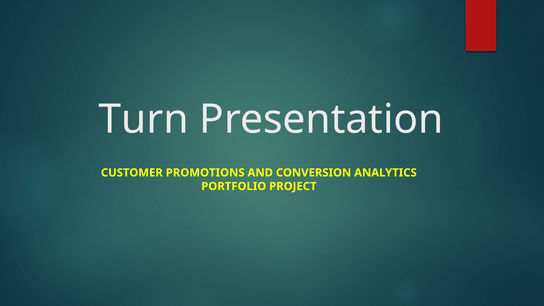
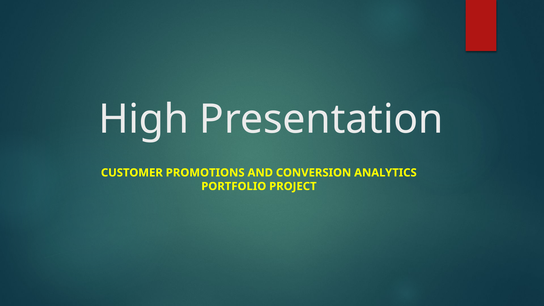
Turn: Turn -> High (144, 119)
